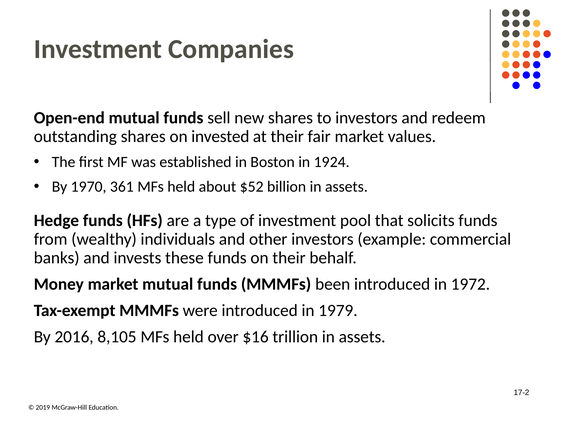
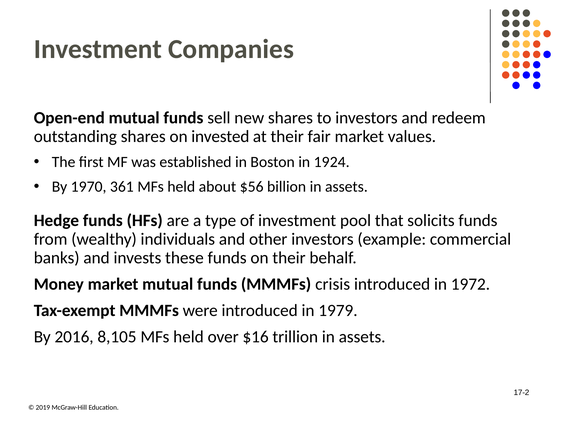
$52: $52 -> $56 (252, 187)
been: been -> crisis (333, 284)
